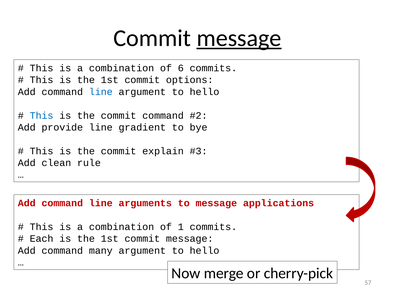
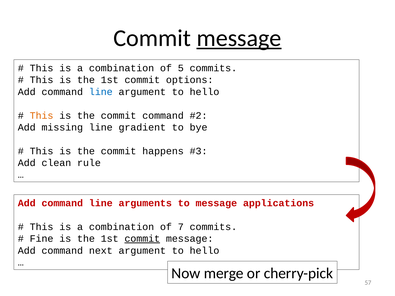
6: 6 -> 5 (181, 68)
This colour: blue -> orange (42, 116)
provide: provide -> missing (62, 127)
explain: explain -> happens (163, 151)
1: 1 -> 7 (181, 227)
Each: Each -> Fine (42, 239)
commit underline: none -> present (142, 239)
many: many -> next (101, 251)
